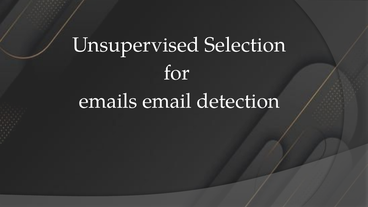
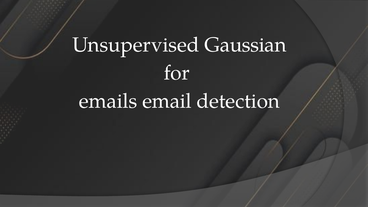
Selection: Selection -> Gaussian (245, 45)
